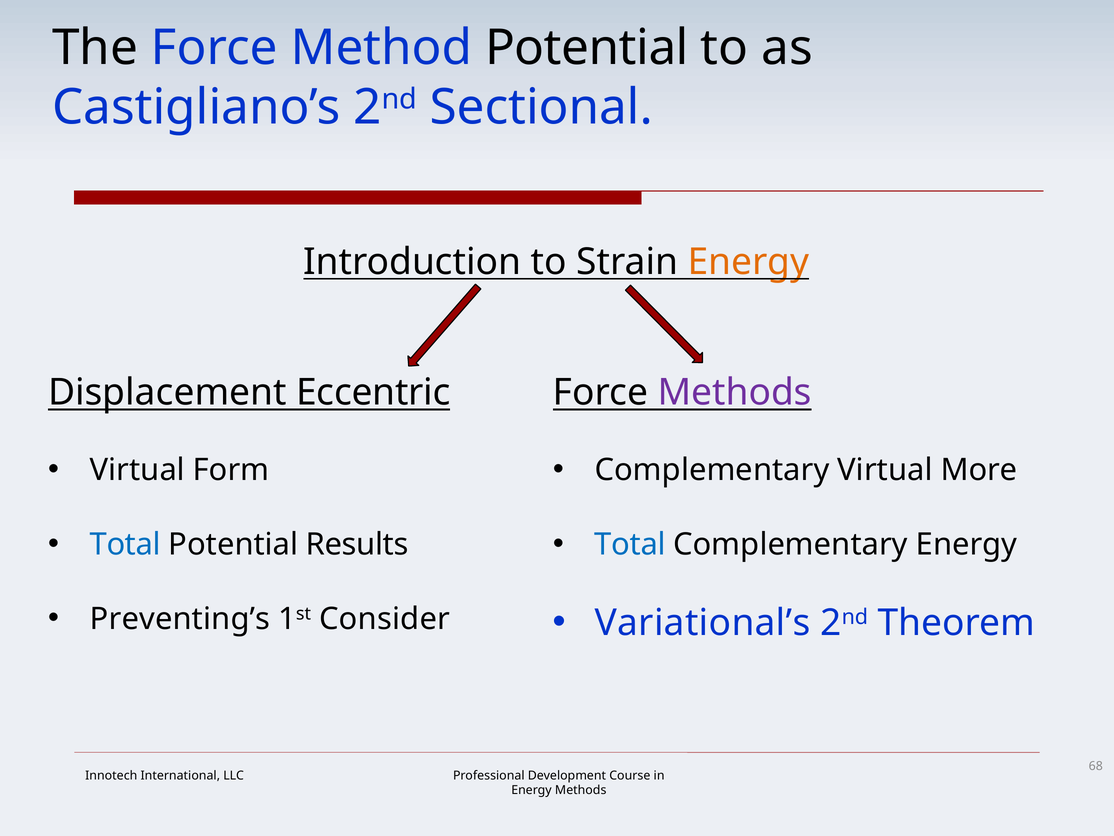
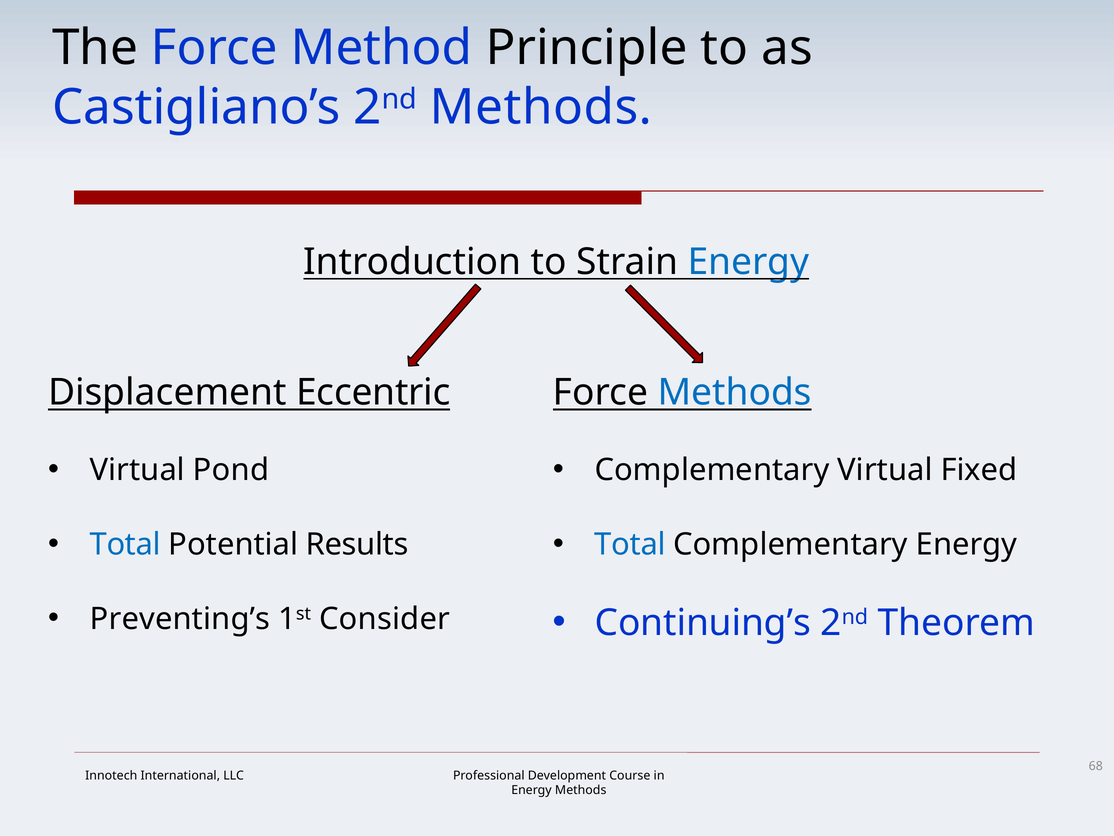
Method Potential: Potential -> Principle (587, 48)
2nd Sectional: Sectional -> Methods (541, 107)
Energy colour: orange -> blue (748, 262)
Methods colour: purple -> blue (735, 392)
Form: Form -> Pond (231, 470)
More: More -> Fixed (979, 470)
Variational’s: Variational’s -> Continuing’s (703, 623)
